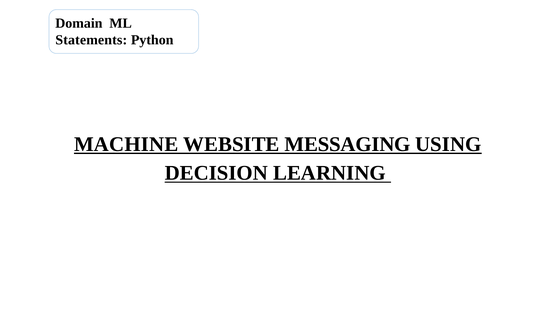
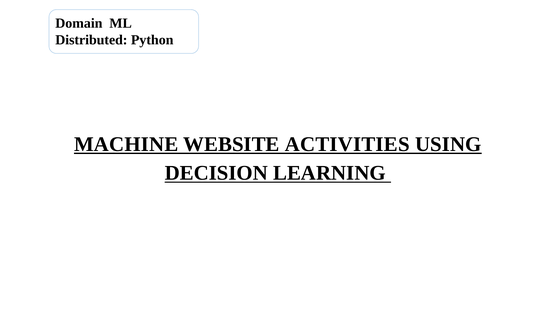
Statements: Statements -> Distributed (91, 40)
MESSAGING: MESSAGING -> ACTIVITIES (347, 144)
